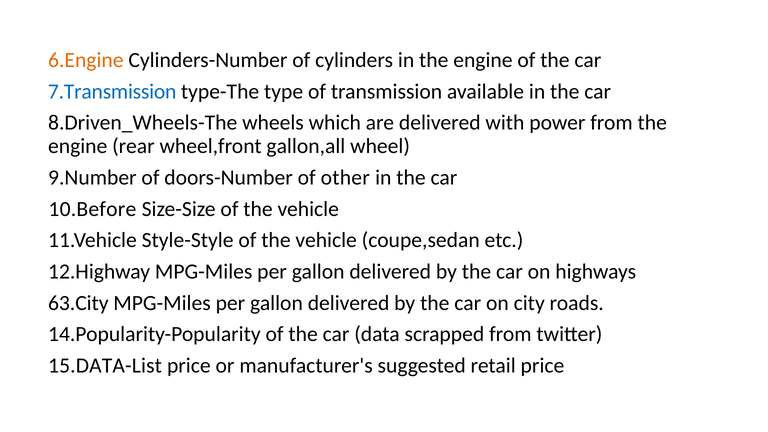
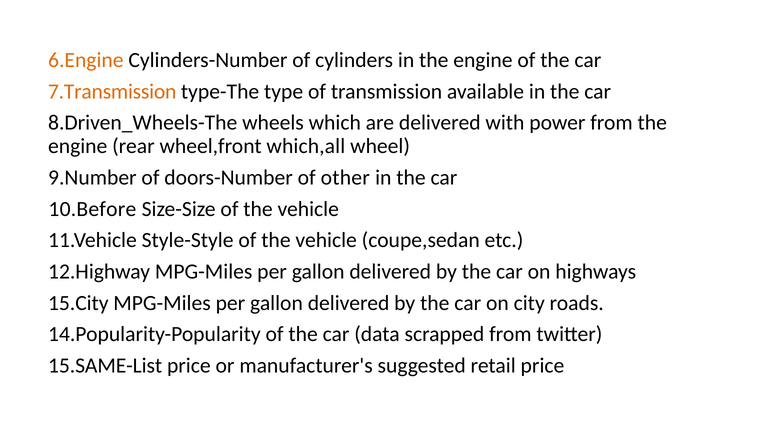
7.Transmission colour: blue -> orange (112, 91)
gallon,all: gallon,all -> which,all (306, 146)
63.City: 63.City -> 15.City (78, 303)
15.DATA-List: 15.DATA-List -> 15.SAME-List (105, 366)
